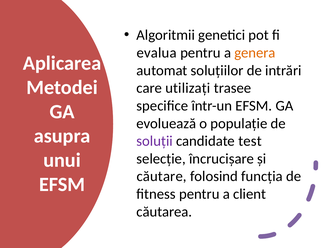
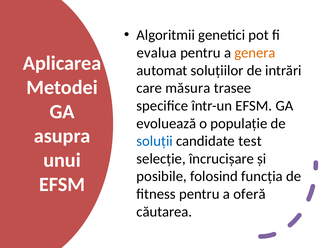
utilizați: utilizați -> măsura (188, 88)
soluții colour: purple -> blue (155, 141)
căutare: căutare -> posibile (162, 177)
client: client -> oferă (250, 194)
